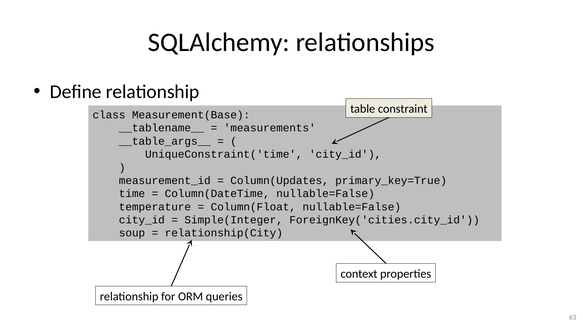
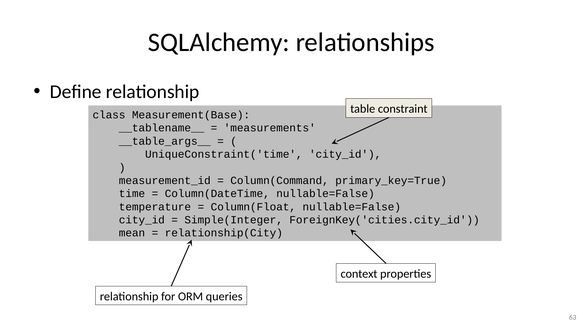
Column(Updates: Column(Updates -> Column(Command (280, 180)
soup: soup -> mean (132, 233)
